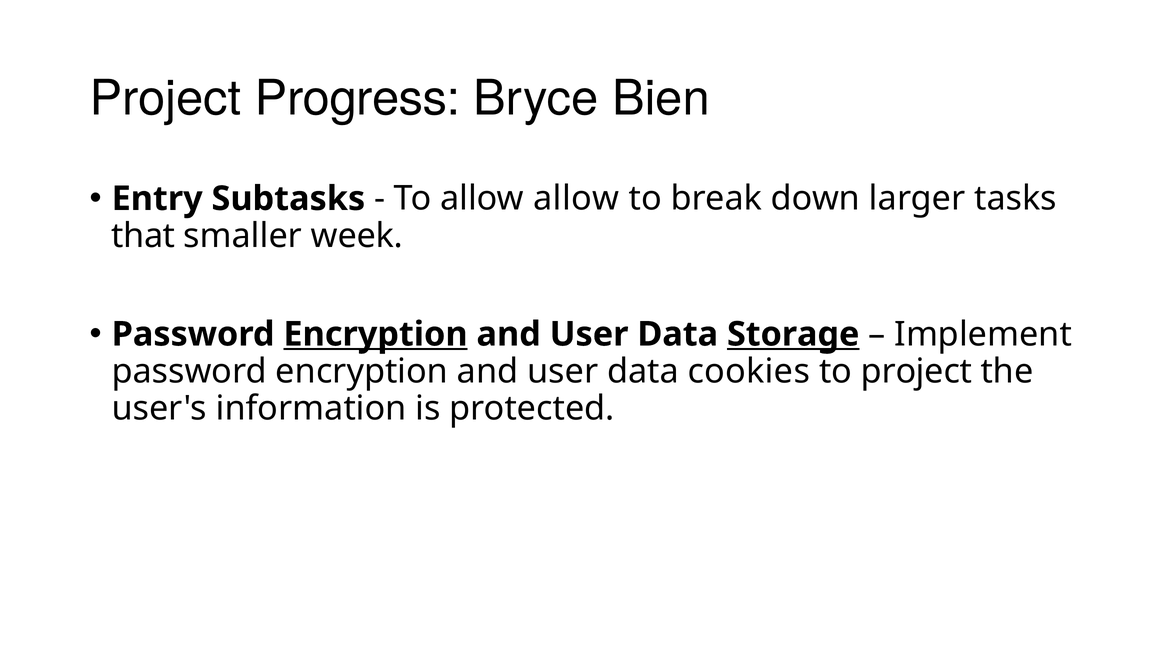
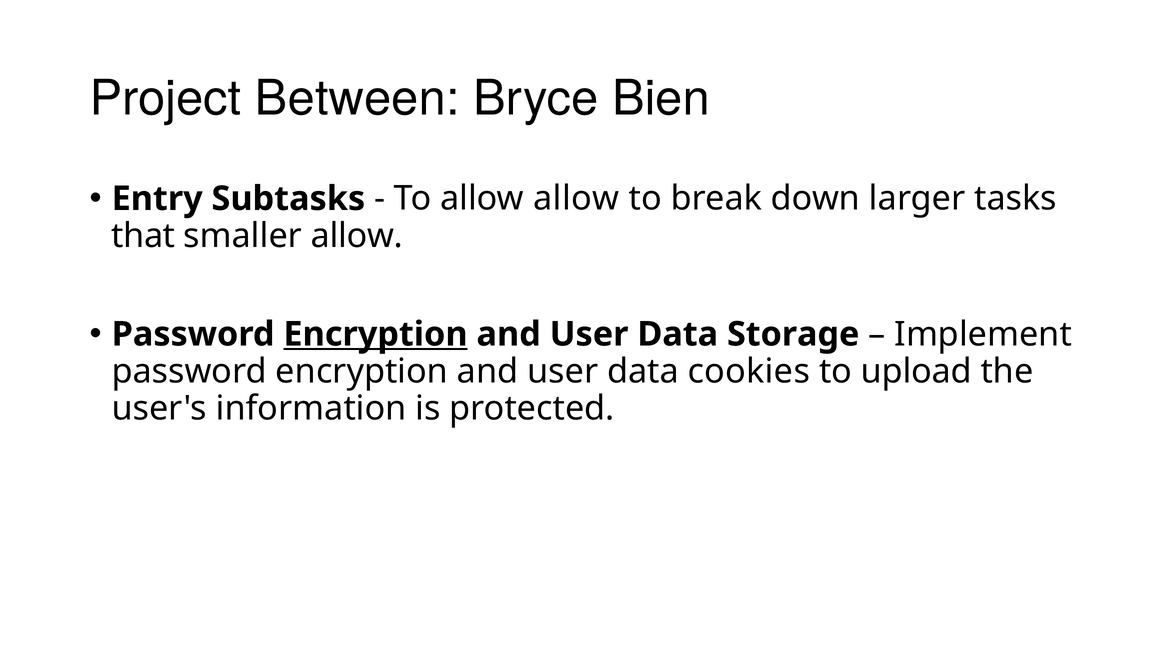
Progress: Progress -> Between (357, 99)
smaller week: week -> allow (357, 236)
Storage underline: present -> none (793, 334)
to project: project -> upload (916, 371)
